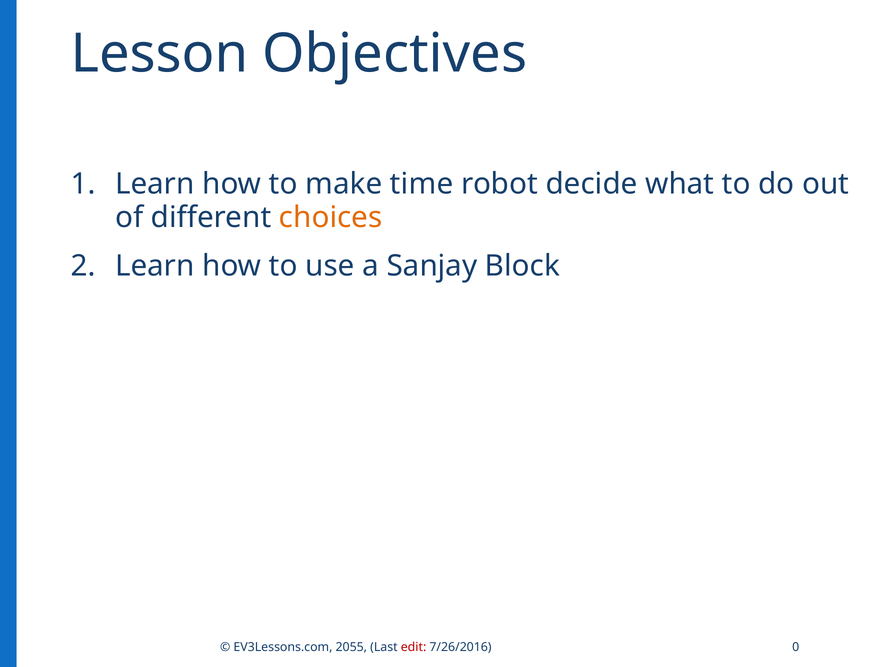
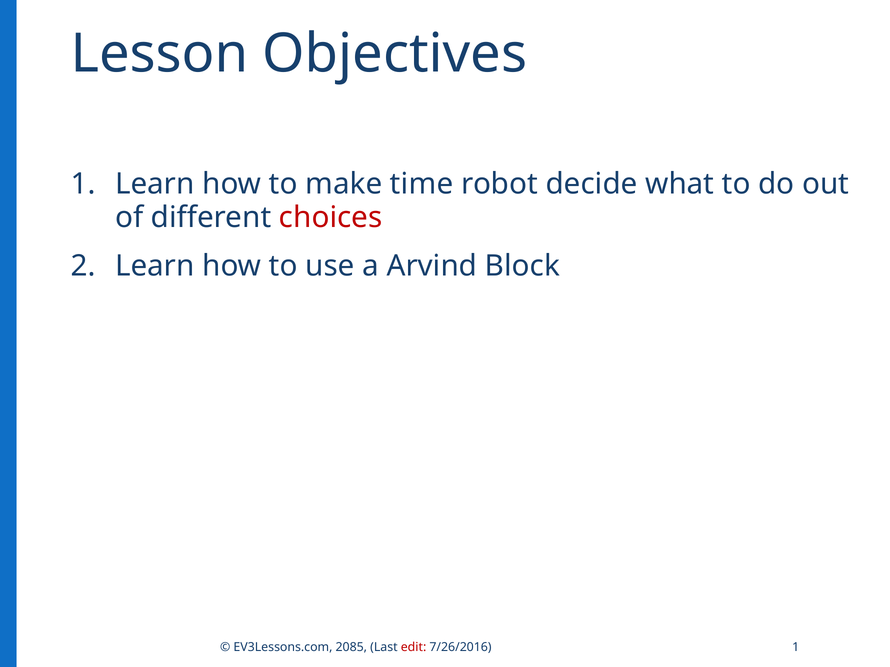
choices colour: orange -> red (331, 218)
Sanjay: Sanjay -> Arvind (432, 266)
2055: 2055 -> 2085 (351, 648)
7/26/2016 0: 0 -> 1 (796, 648)
